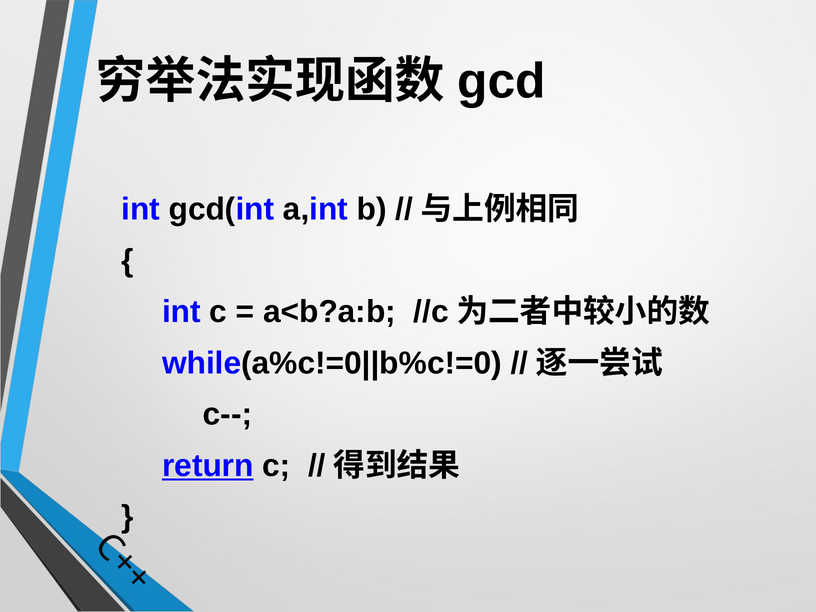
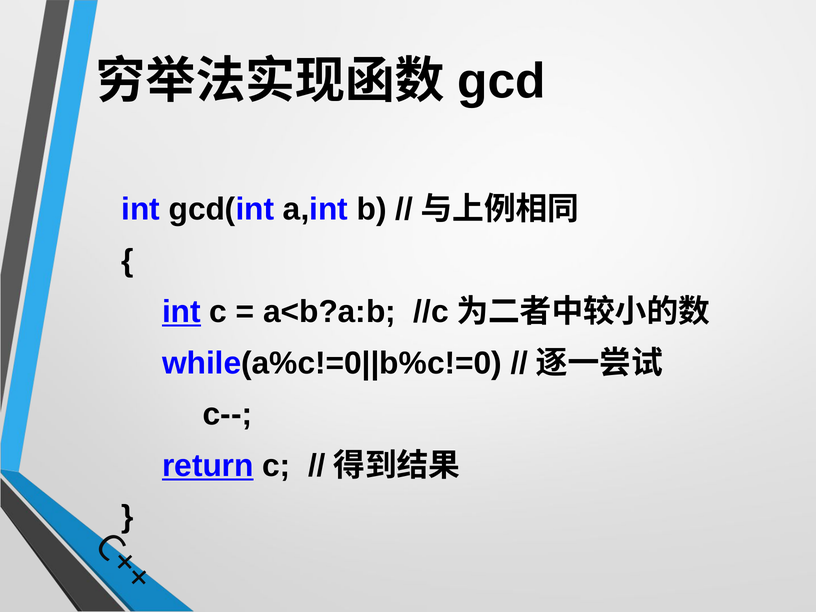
int underline: none -> present (181, 312)
